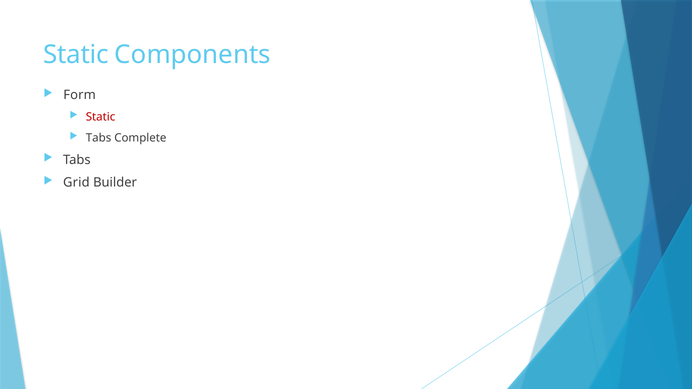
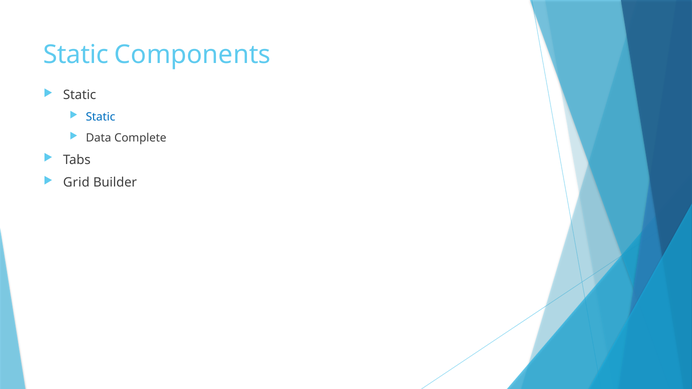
Form: Form -> Static (80, 95)
Static colour: red -> blue (101, 117)
Tabs: Tabs -> Data (99, 138)
